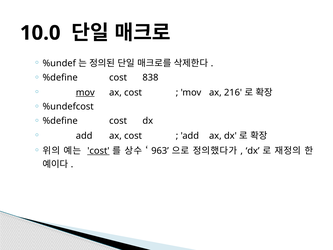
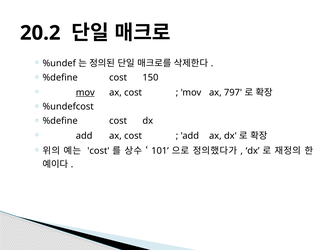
10.0: 10.0 -> 20.2 (40, 33)
838: 838 -> 150 (150, 77)
216: 216 -> 797 (233, 92)
cost underline: present -> none (98, 151)
963: 963 -> 101 (160, 151)
